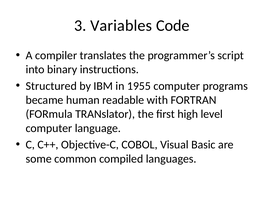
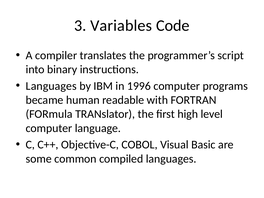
Structured: Structured -> Languages (51, 86)
1955: 1955 -> 1996 (139, 86)
